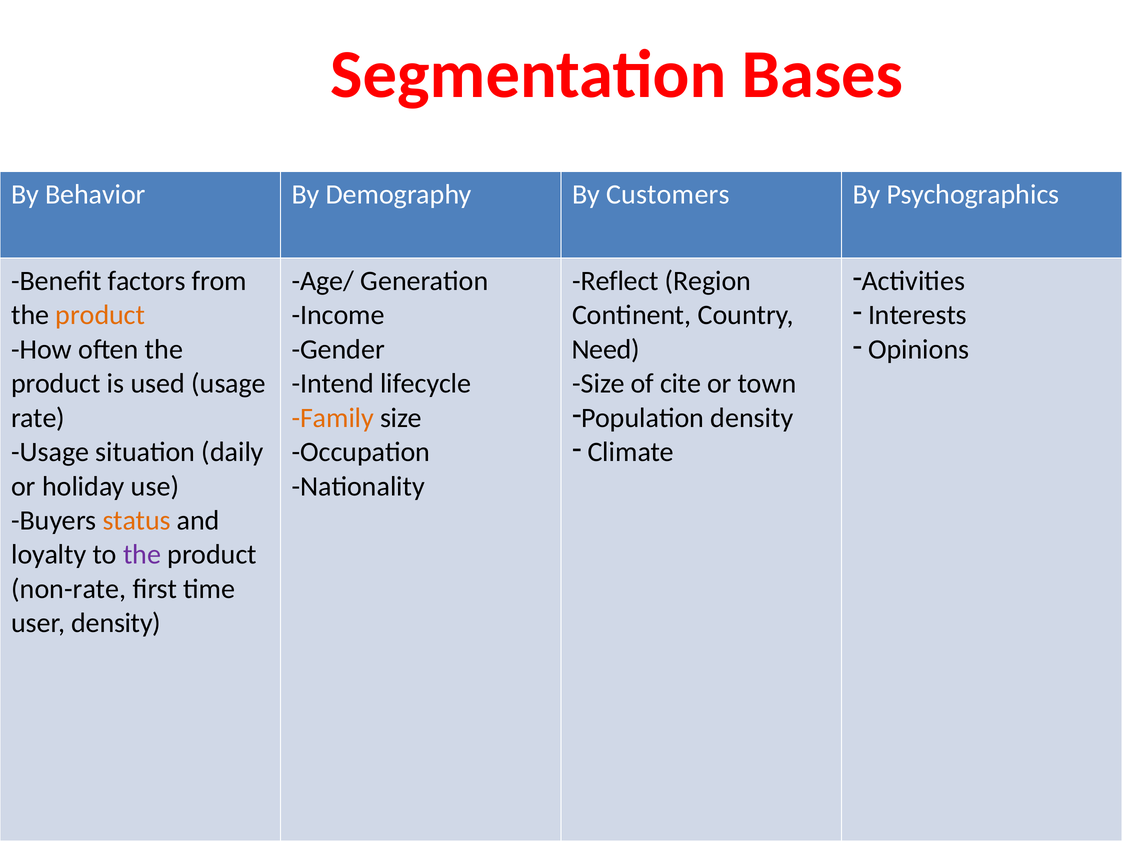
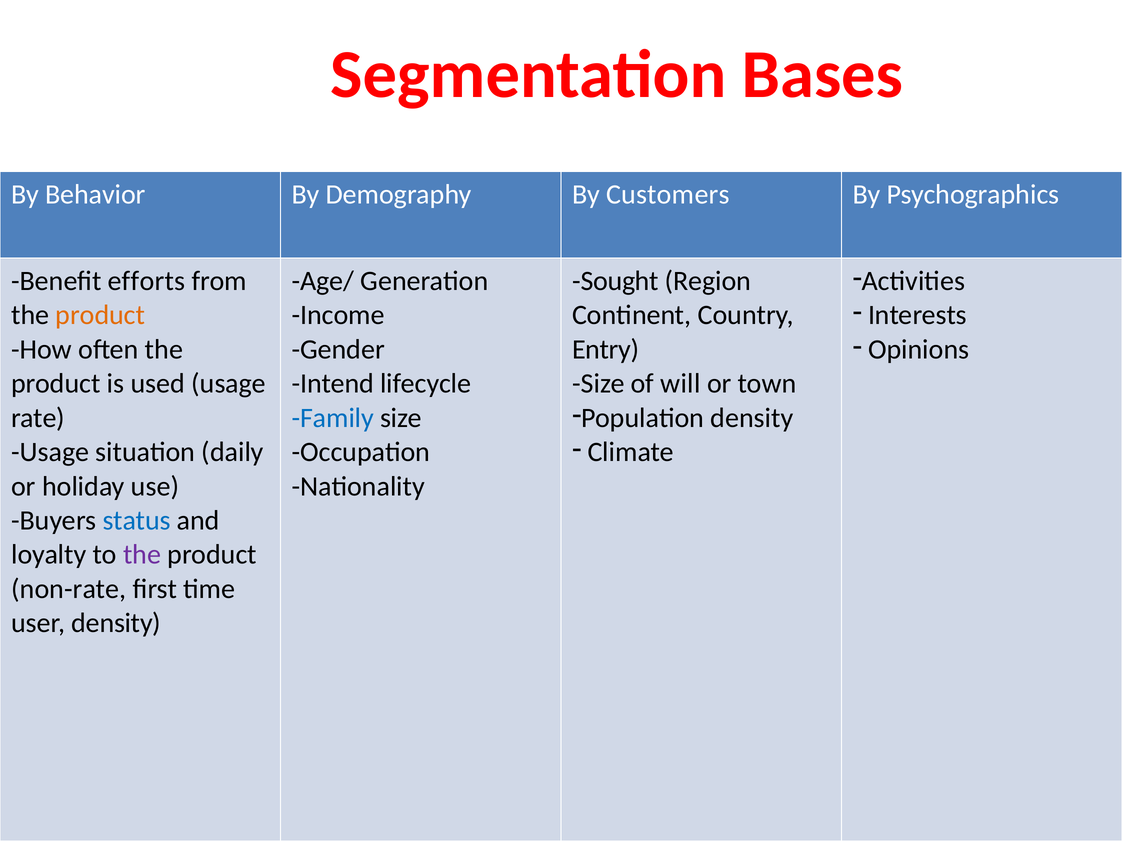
factors: factors -> efforts (146, 281)
Reflect: Reflect -> Sought (616, 281)
Need: Need -> Entry (606, 350)
cite: cite -> will (680, 384)
Family colour: orange -> blue (333, 418)
status colour: orange -> blue (137, 521)
